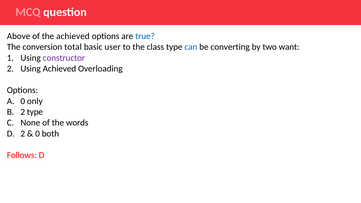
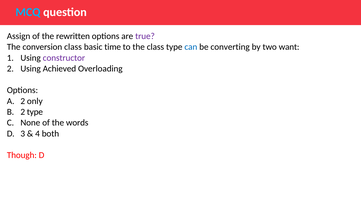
MCQ colour: pink -> light blue (28, 12)
Above: Above -> Assign (19, 36)
the achieved: achieved -> rewritten (73, 36)
true colour: blue -> purple (145, 36)
conversion total: total -> class (73, 47)
user: user -> time (113, 47)
0: 0 -> 2 (23, 101)
D 2: 2 -> 3 (23, 134)
0: 0 -> 4 (38, 134)
Follows: Follows -> Though (22, 155)
